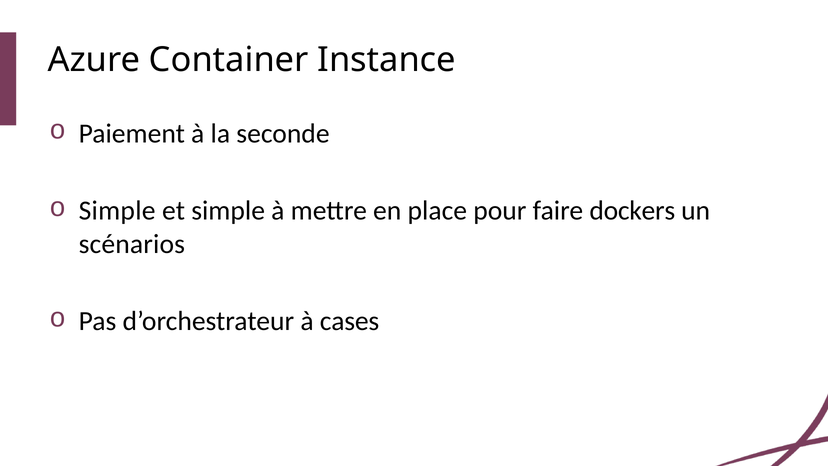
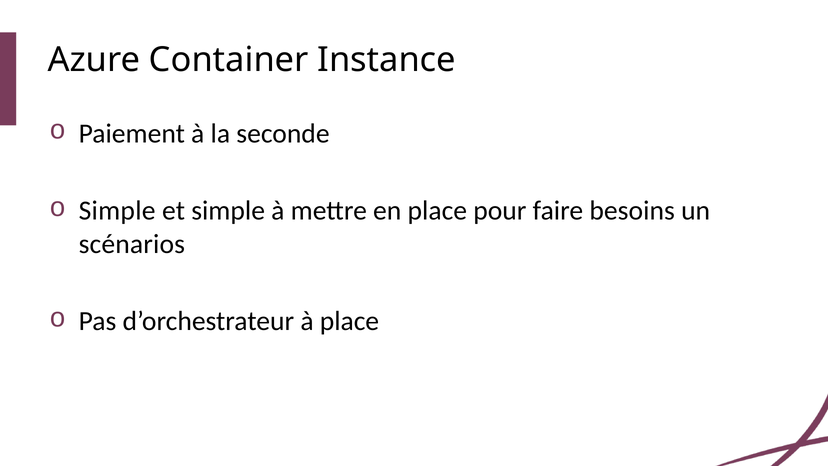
dockers: dockers -> besoins (632, 211)
à cases: cases -> place (349, 321)
